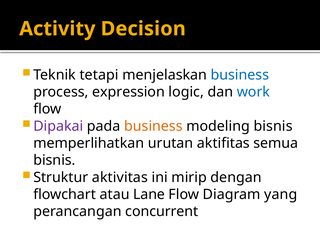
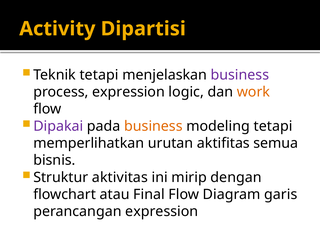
Decision: Decision -> Dipartisi (143, 29)
business colour: blue -> purple (240, 75)
work colour: blue -> orange (253, 92)
modeling bisnis: bisnis -> tetapi (273, 126)
Lane: Lane -> Final (149, 194)
yang: yang -> garis (281, 194)
perancangan concurrent: concurrent -> expression (162, 212)
